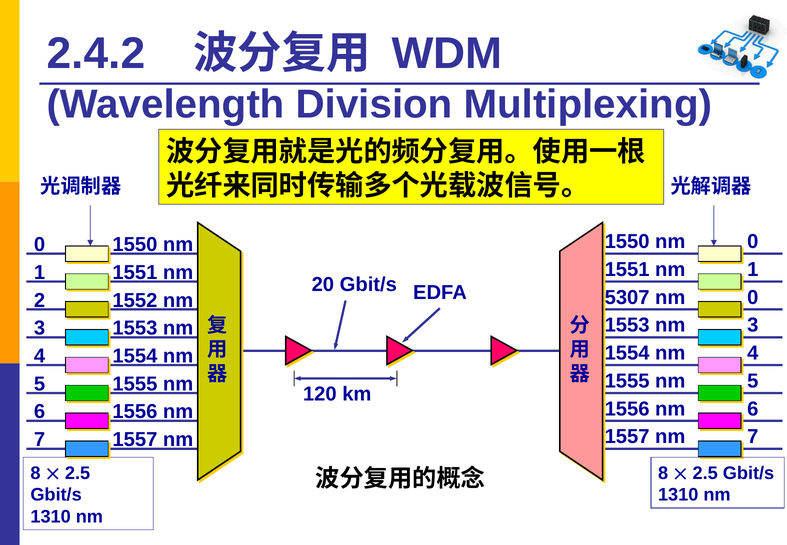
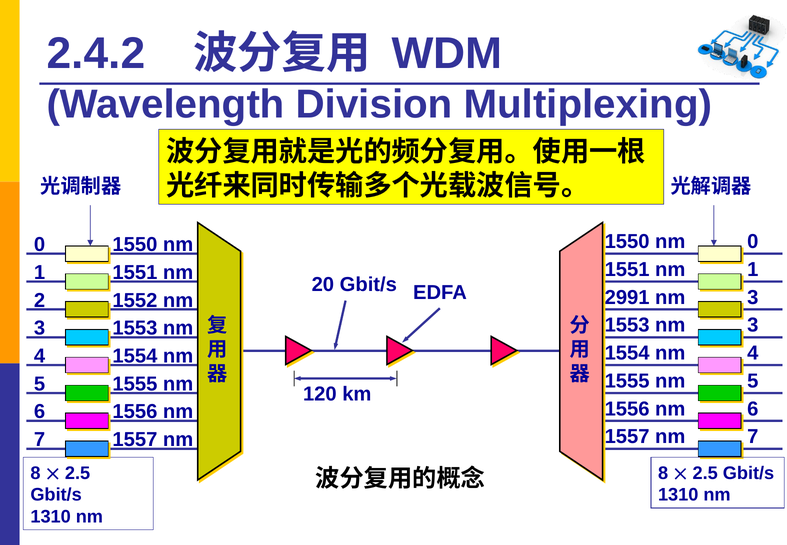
5307: 5307 -> 2991 (627, 297)
0: 0 -> 3 (753, 297)
